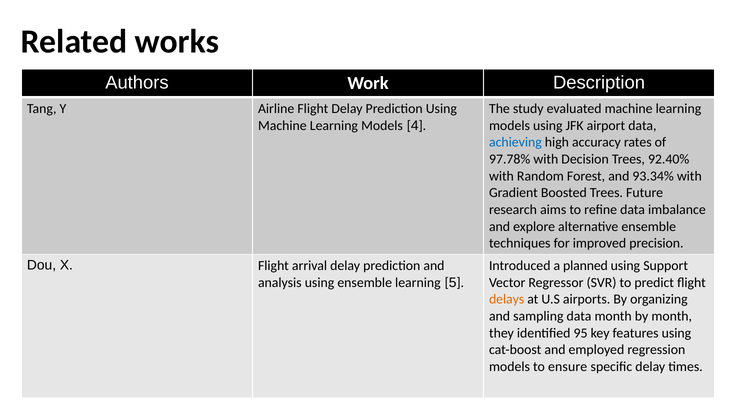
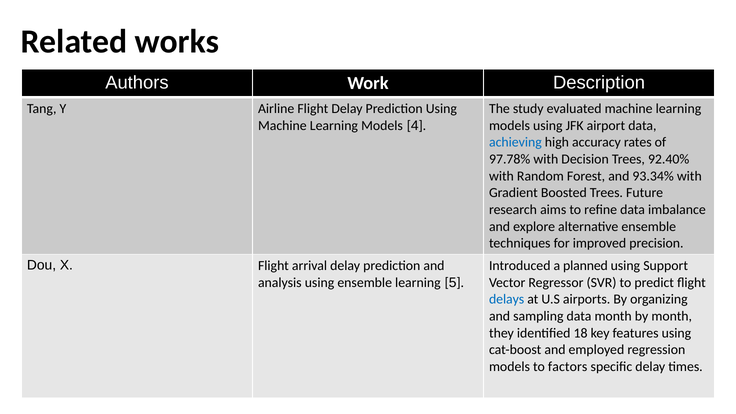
delays colour: orange -> blue (507, 299)
95: 95 -> 18 (581, 333)
ensure: ensure -> factors (568, 367)
